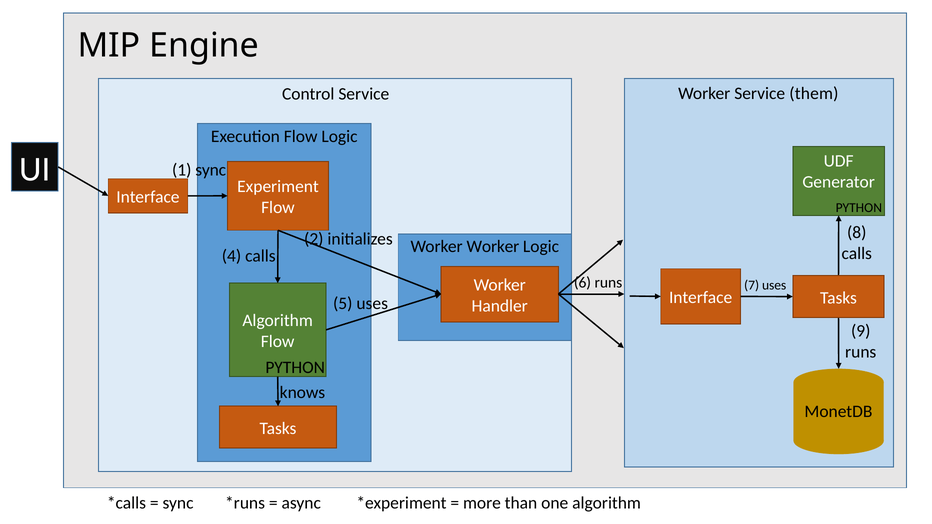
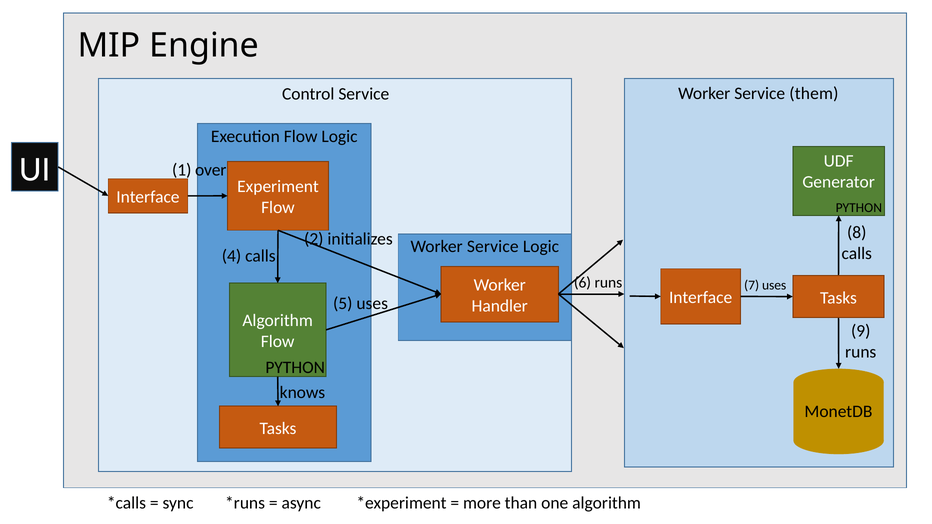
1 sync: sync -> over (211, 170)
Worker: Worker -> Service (493, 247)
